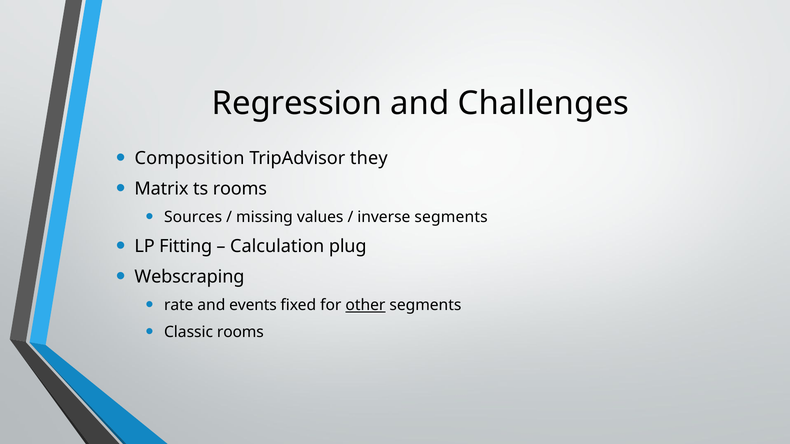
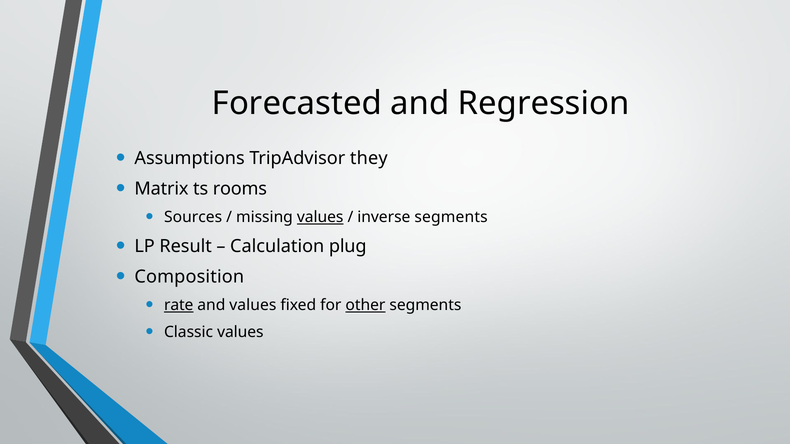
Regression: Regression -> Forecasted (297, 104)
Challenges: Challenges -> Regression (544, 104)
Composition: Composition -> Assumptions (190, 158)
values underline: none -> present (320, 217)
Fitting: Fitting -> Result (186, 247)
Webscraping: Webscraping -> Composition (189, 277)
rate underline: none -> present (179, 305)
and events: events -> values (253, 305)
Classic rooms: rooms -> values (240, 332)
